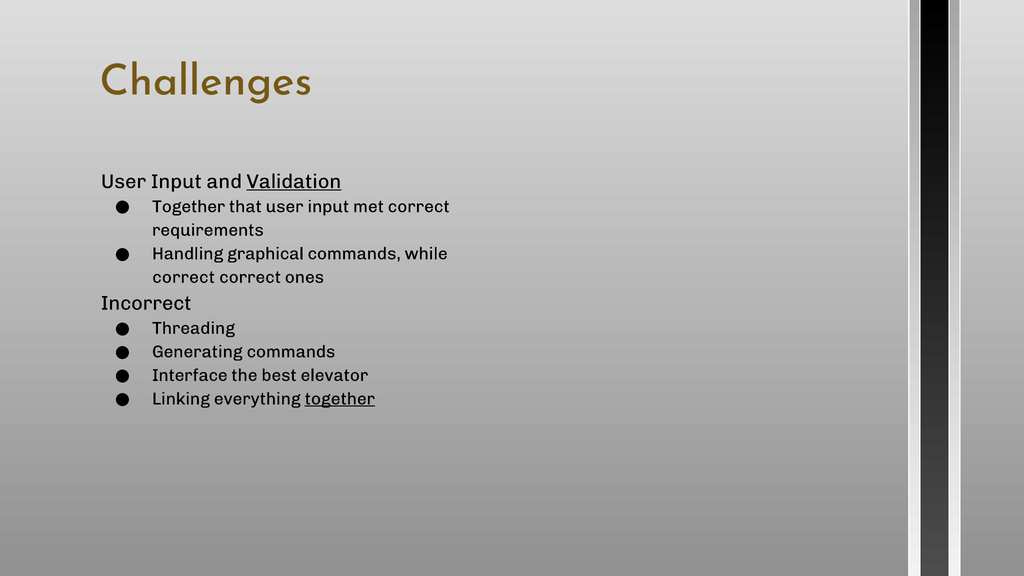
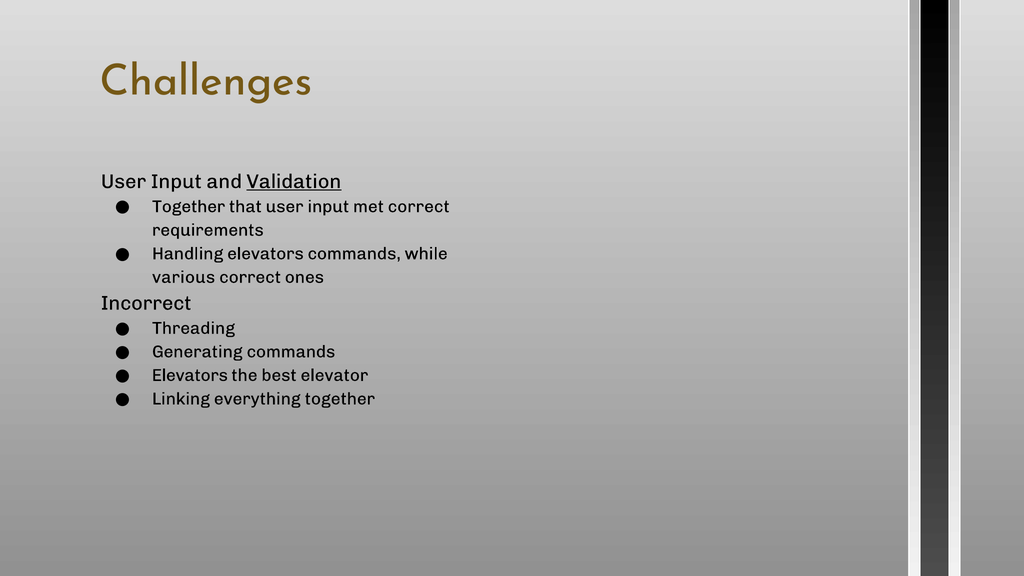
Handling graphical: graphical -> elevators (265, 254)
correct: correct -> various (184, 277)
Interface: Interface -> Elevators (190, 375)
together underline: present -> none (340, 399)
